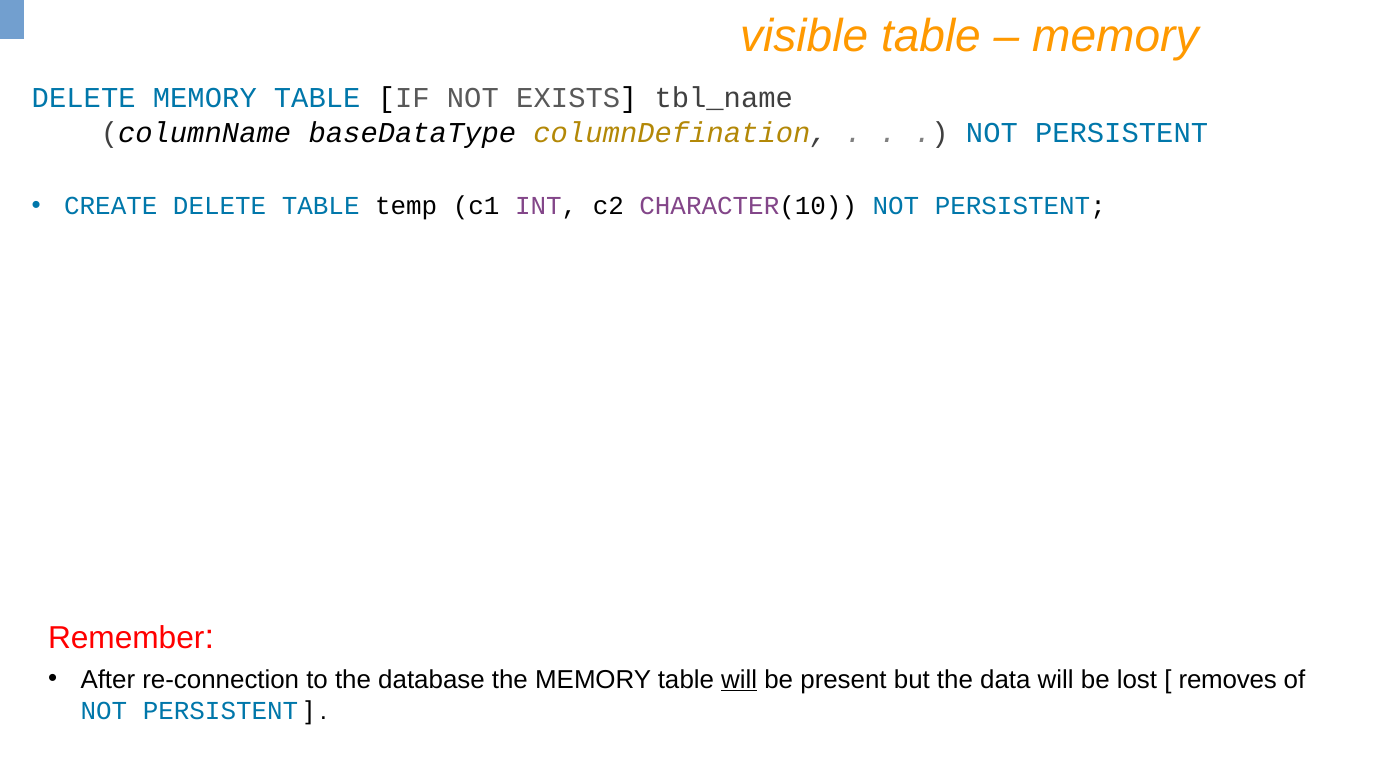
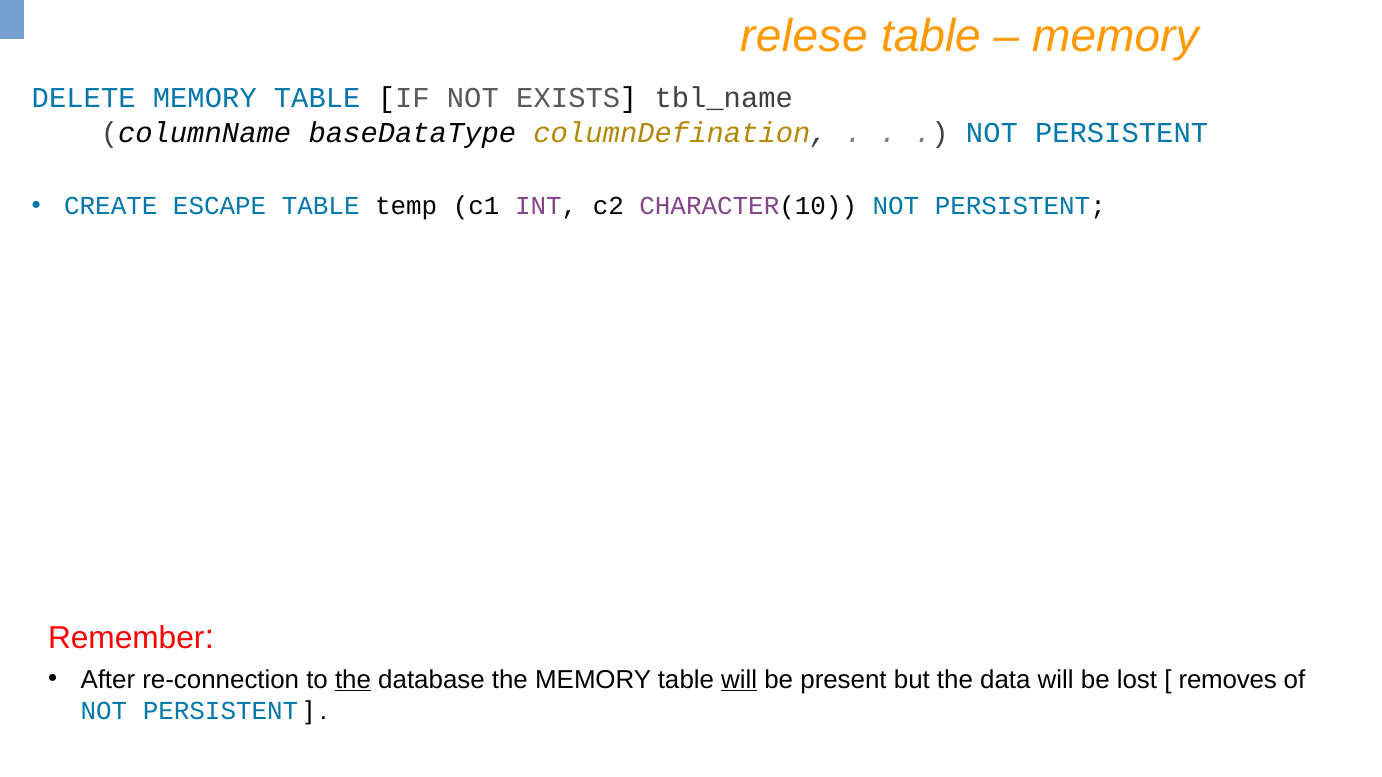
visible: visible -> relese (804, 36)
CREATE DELETE: DELETE -> ESCAPE (220, 206)
the underline: none -> present (353, 680)
